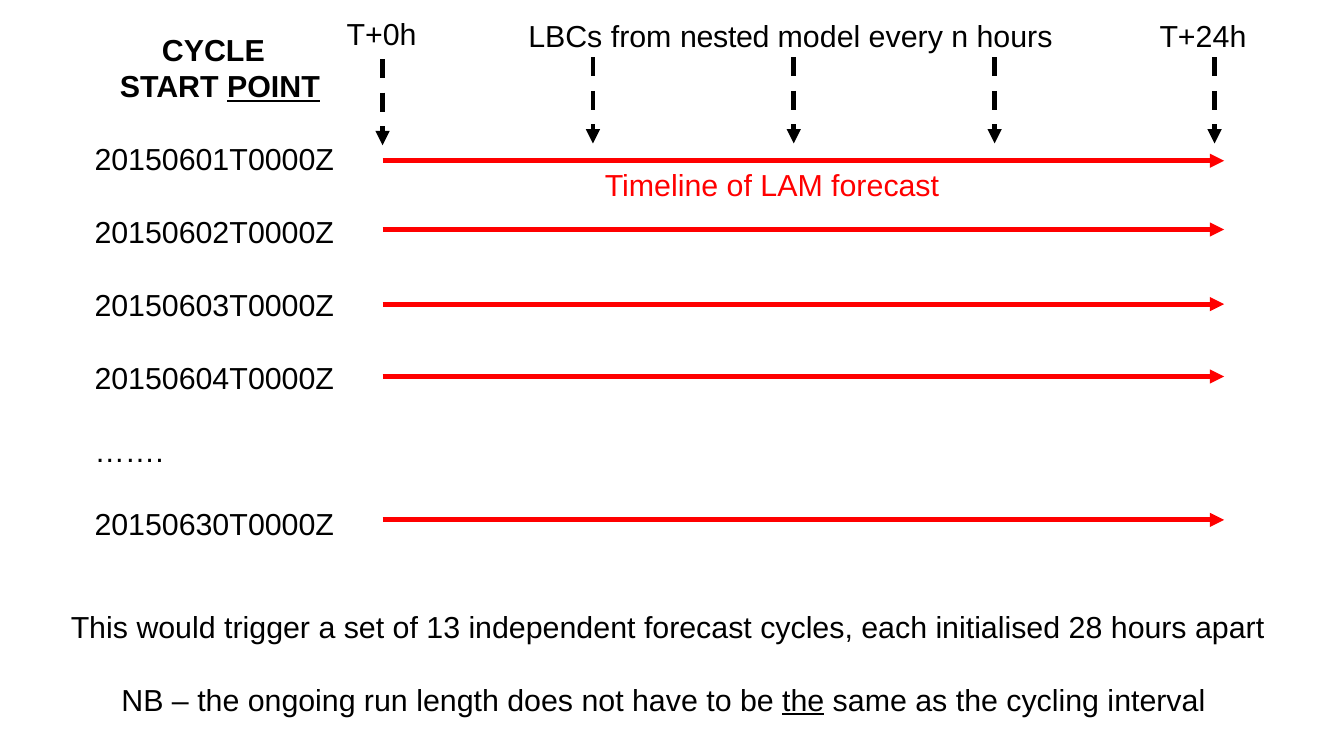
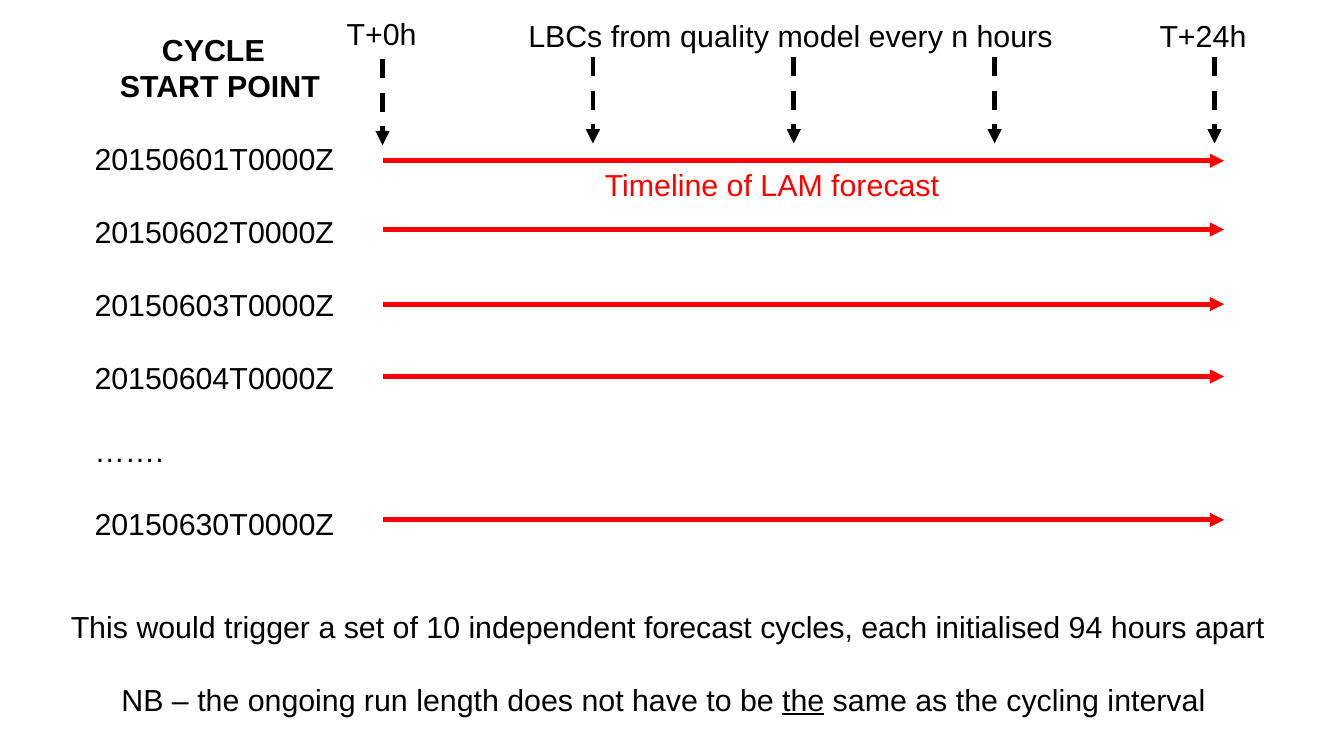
nested: nested -> quality (725, 38)
POINT underline: present -> none (273, 88)
13: 13 -> 10 (443, 629)
28: 28 -> 94 (1086, 629)
